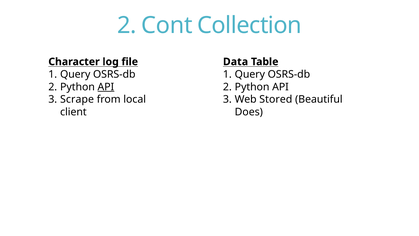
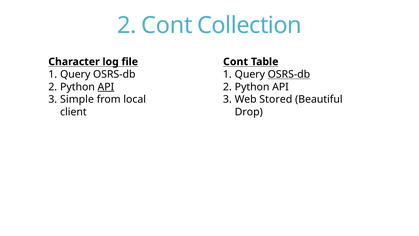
Data: Data -> Cont (236, 62)
OSRS-db underline: none -> present (289, 74)
Scrape: Scrape -> Simple (77, 99)
Does: Does -> Drop (249, 112)
